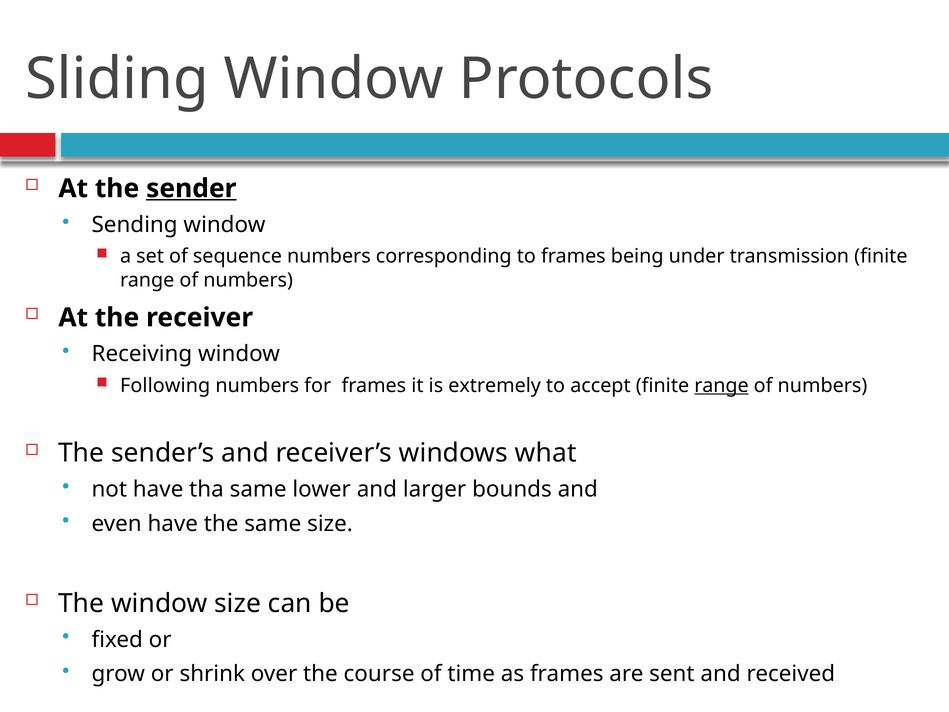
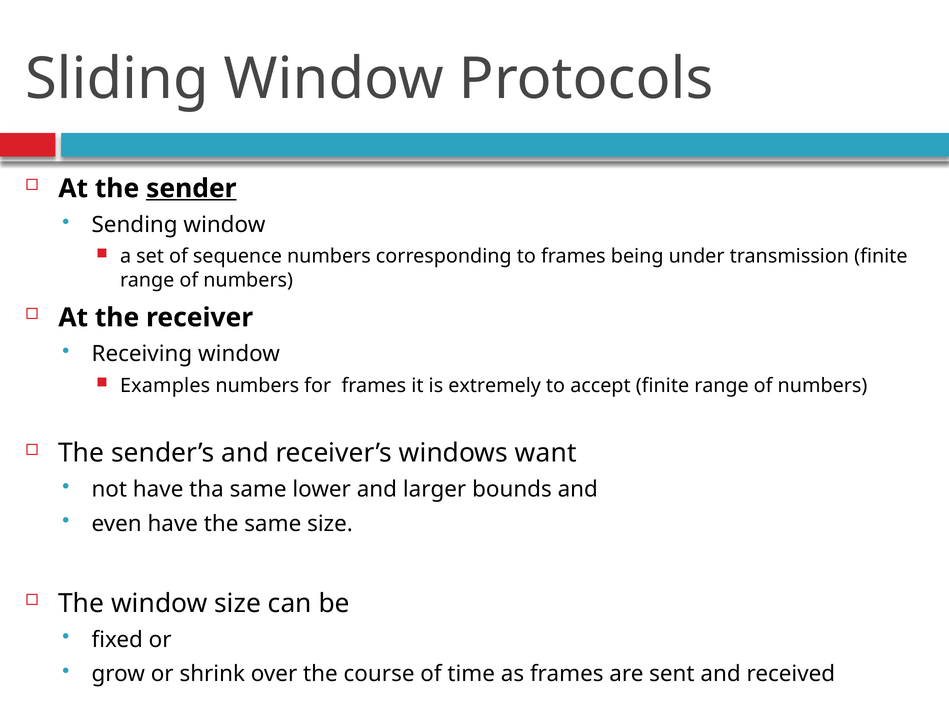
Following: Following -> Examples (165, 385)
range underline: present -> none (721, 385)
what: what -> want (546, 453)
